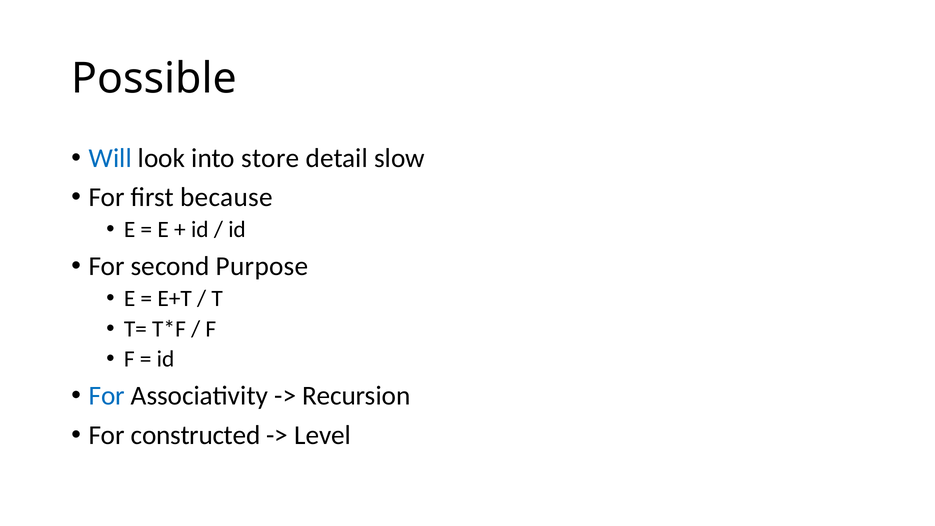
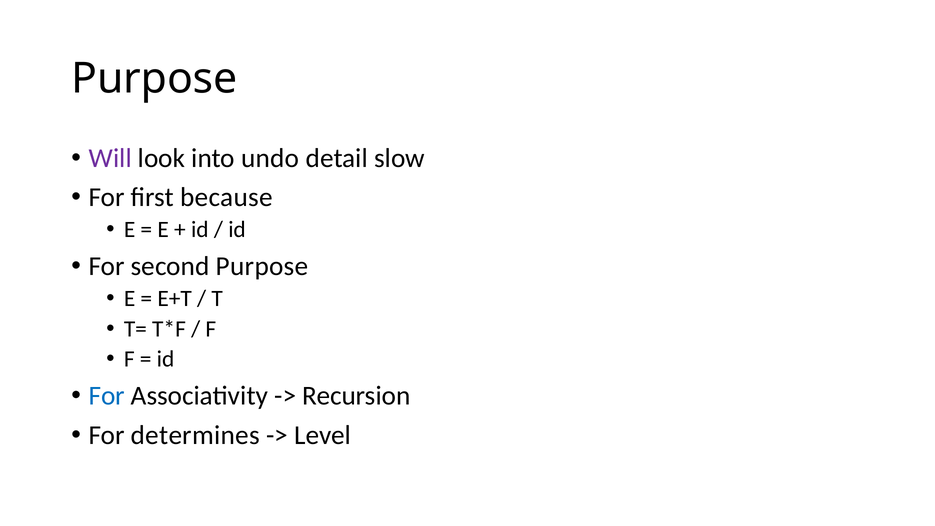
Possible: Possible -> Purpose (154, 79)
Will colour: blue -> purple (110, 158)
store: store -> undo (270, 158)
constructed: constructed -> determines (195, 435)
